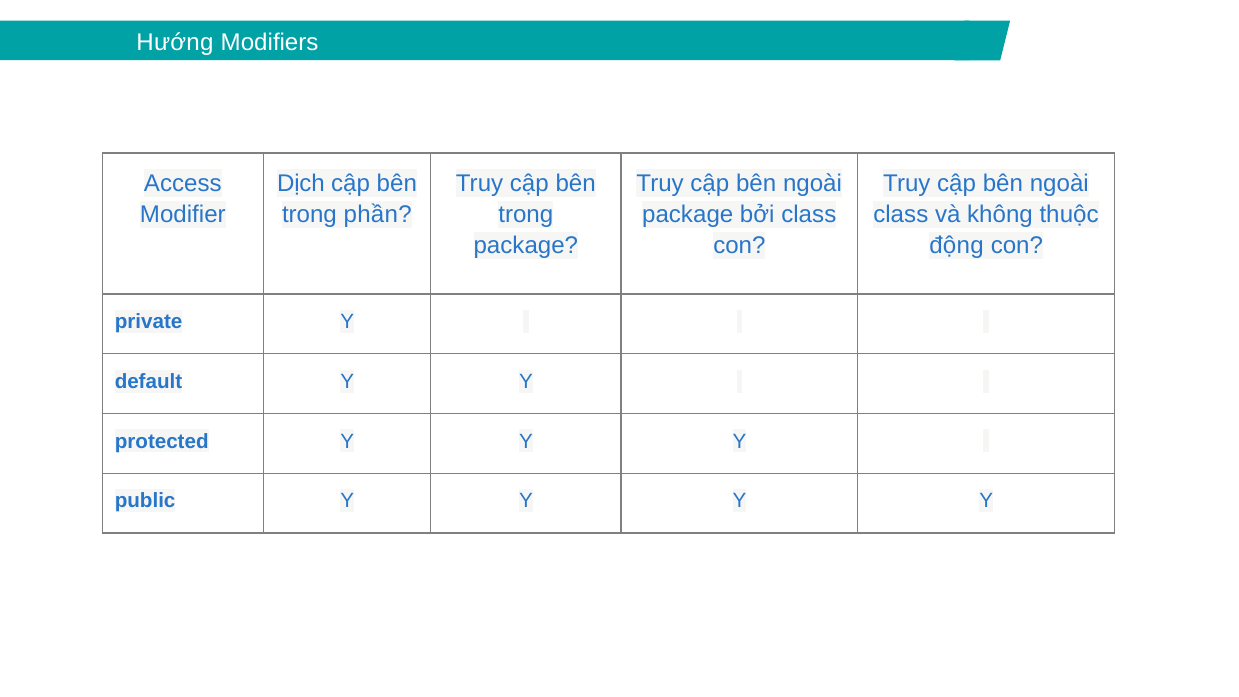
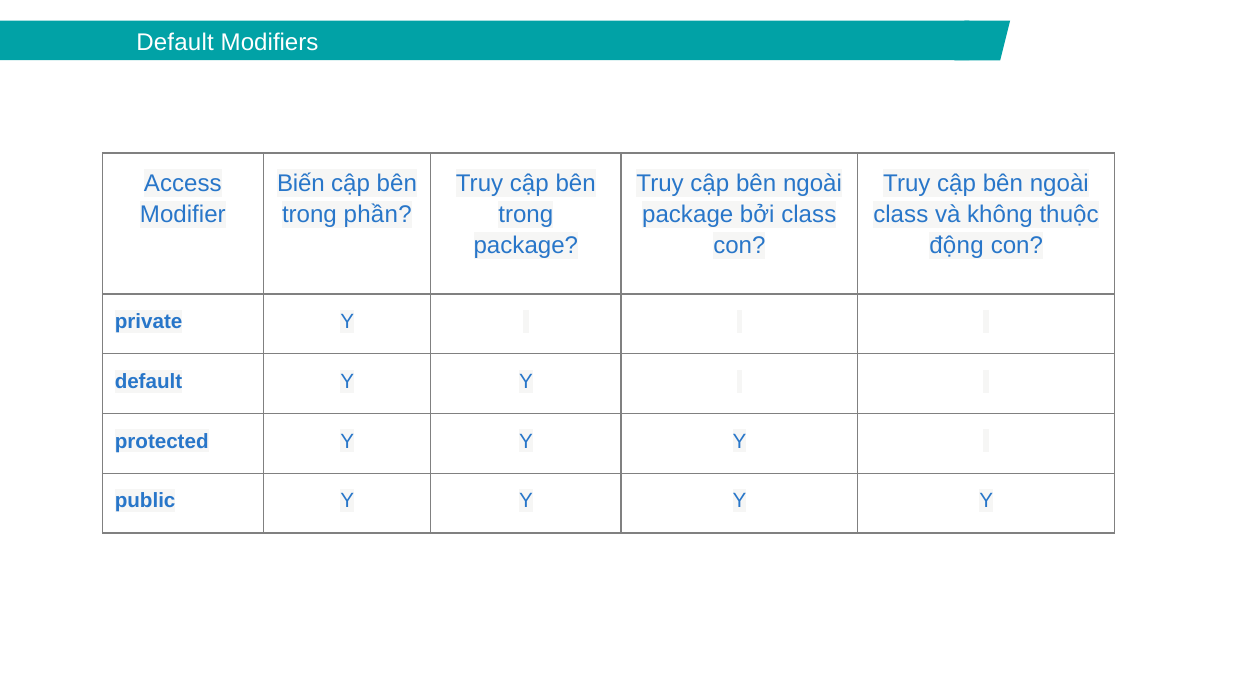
Hướng: Hướng -> Default (175, 42)
Dịch: Dịch -> Biến (301, 183)
